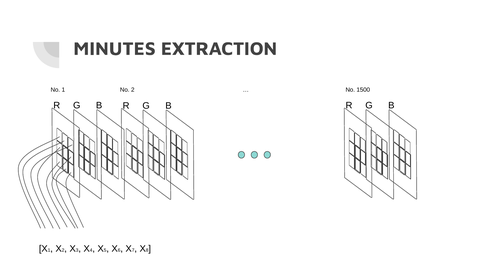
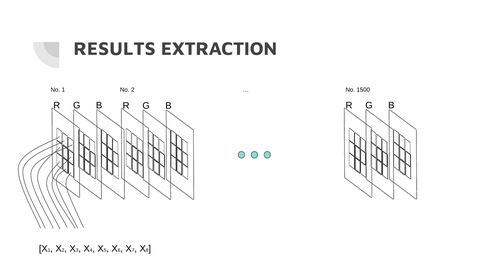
MINUTES: MINUTES -> RESULTS (114, 49)
